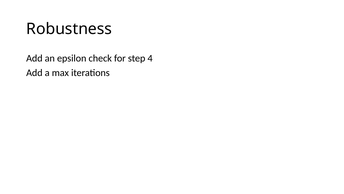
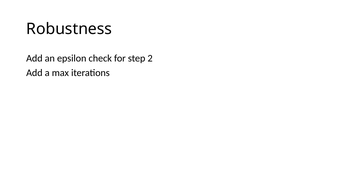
4: 4 -> 2 (150, 58)
